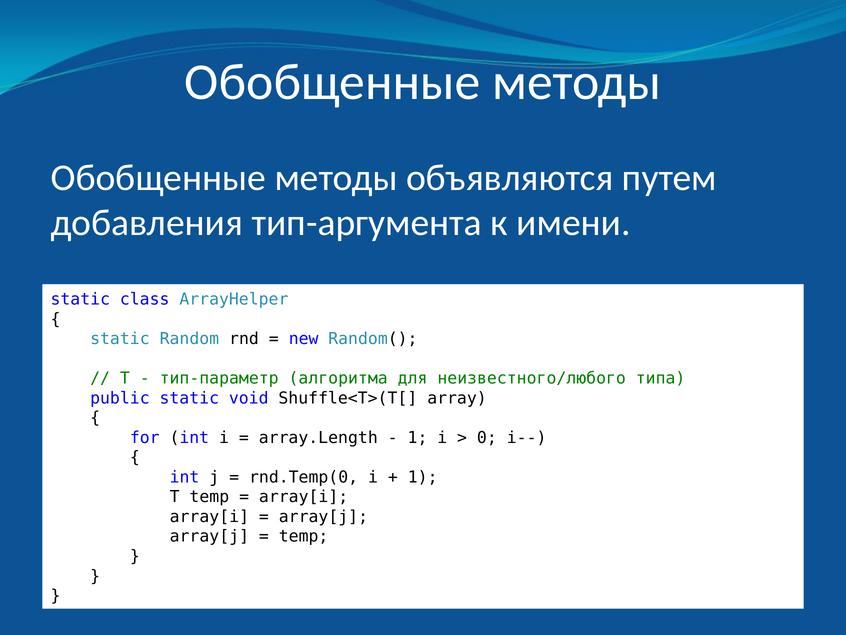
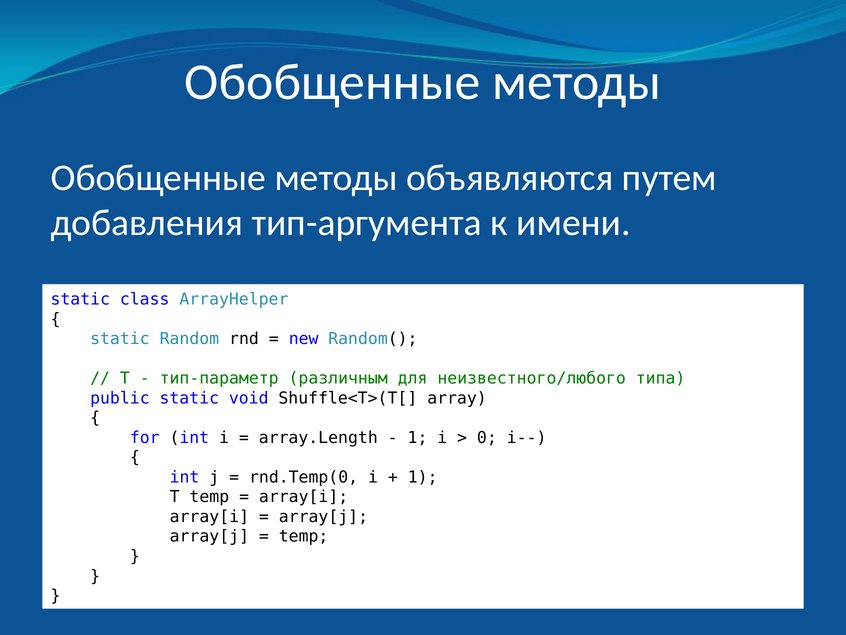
алгоритма: алгоритма -> различным (338, 378)
